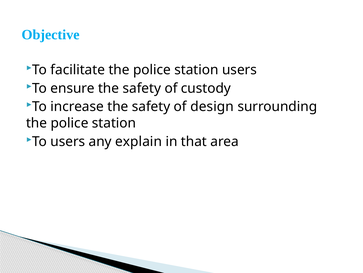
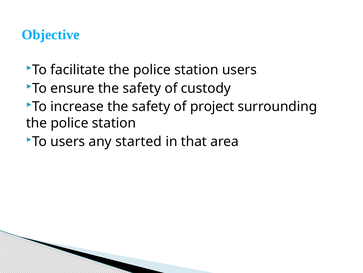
design: design -> project (212, 106)
explain: explain -> started (139, 141)
